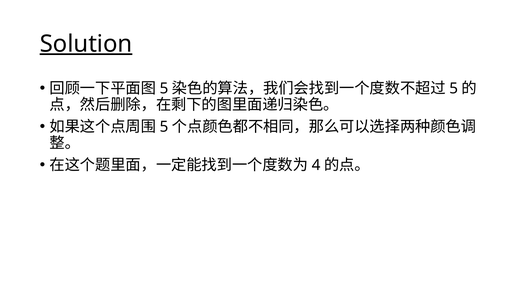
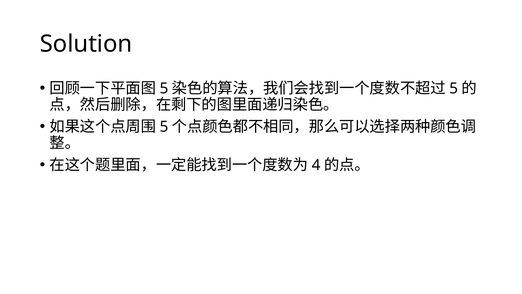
Solution underline: present -> none (86, 44)
